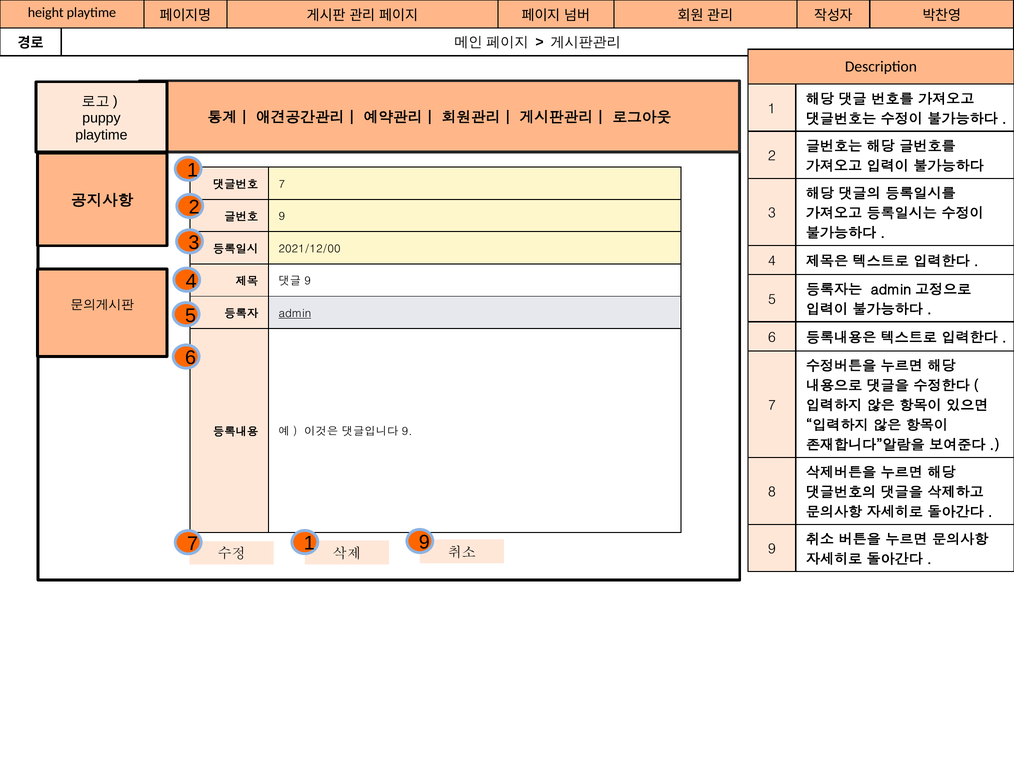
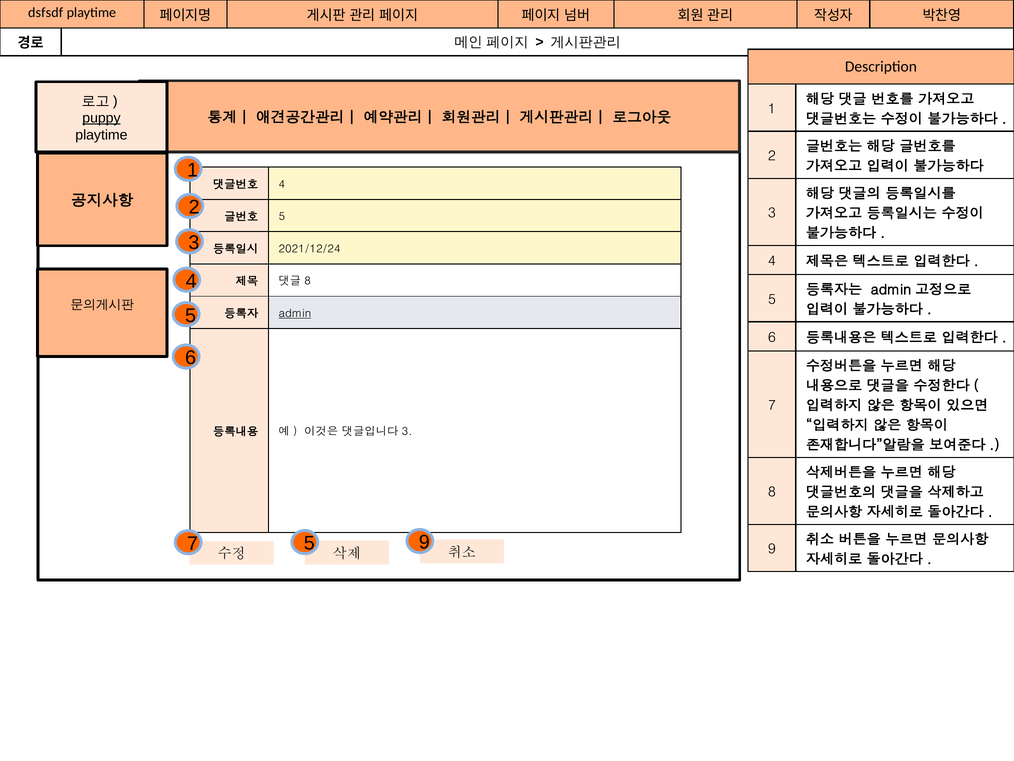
height: height -> dsfsdf (46, 12)
puppy underline: none -> present (101, 118)
7: 7 -> 4 (282, 184)
9: 9 -> 5 (282, 217)
2021/12/00: 2021/12/00 -> 2021/12/24 (310, 249)
9: 9 -> 8 (308, 281)
9: 9 -> 3 (407, 431)
7 1: 1 -> 5 (309, 543)
